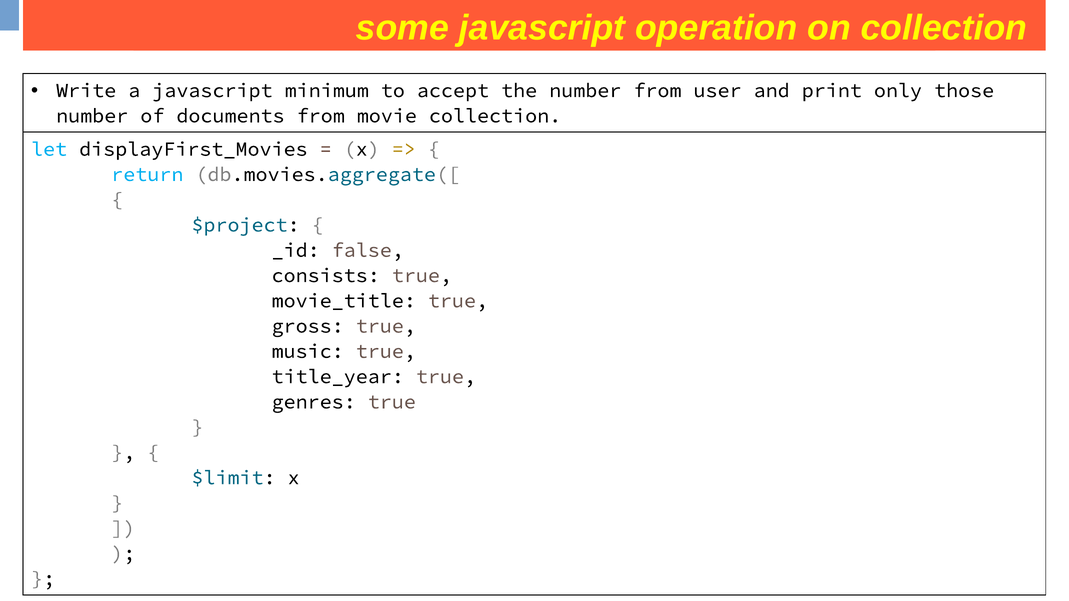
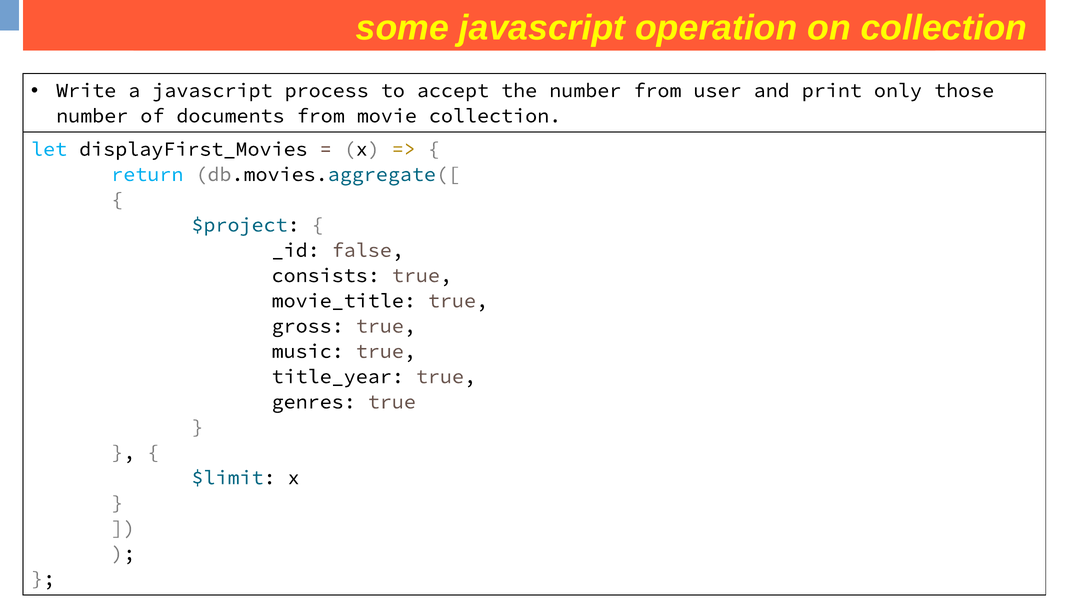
minimum: minimum -> process (327, 91)
